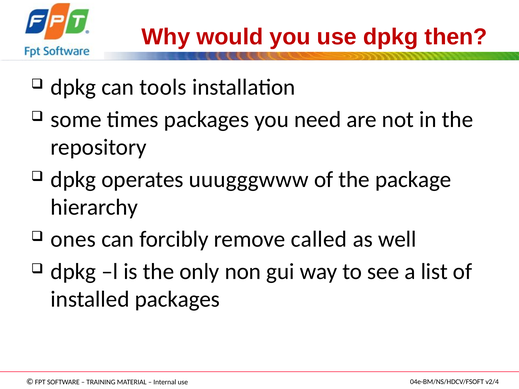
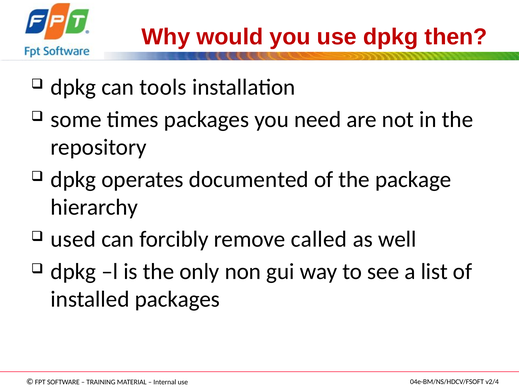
uuugggwww: uuugggwww -> documented (249, 180)
ones: ones -> used (73, 240)
